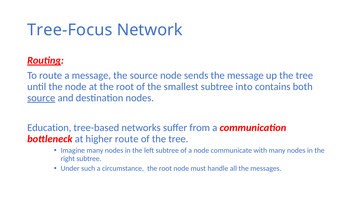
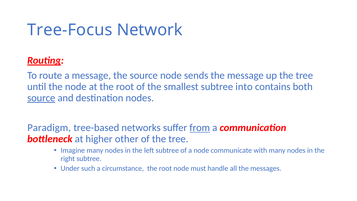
Education: Education -> Paradigm (49, 128)
from underline: none -> present (200, 128)
higher route: route -> other (127, 139)
